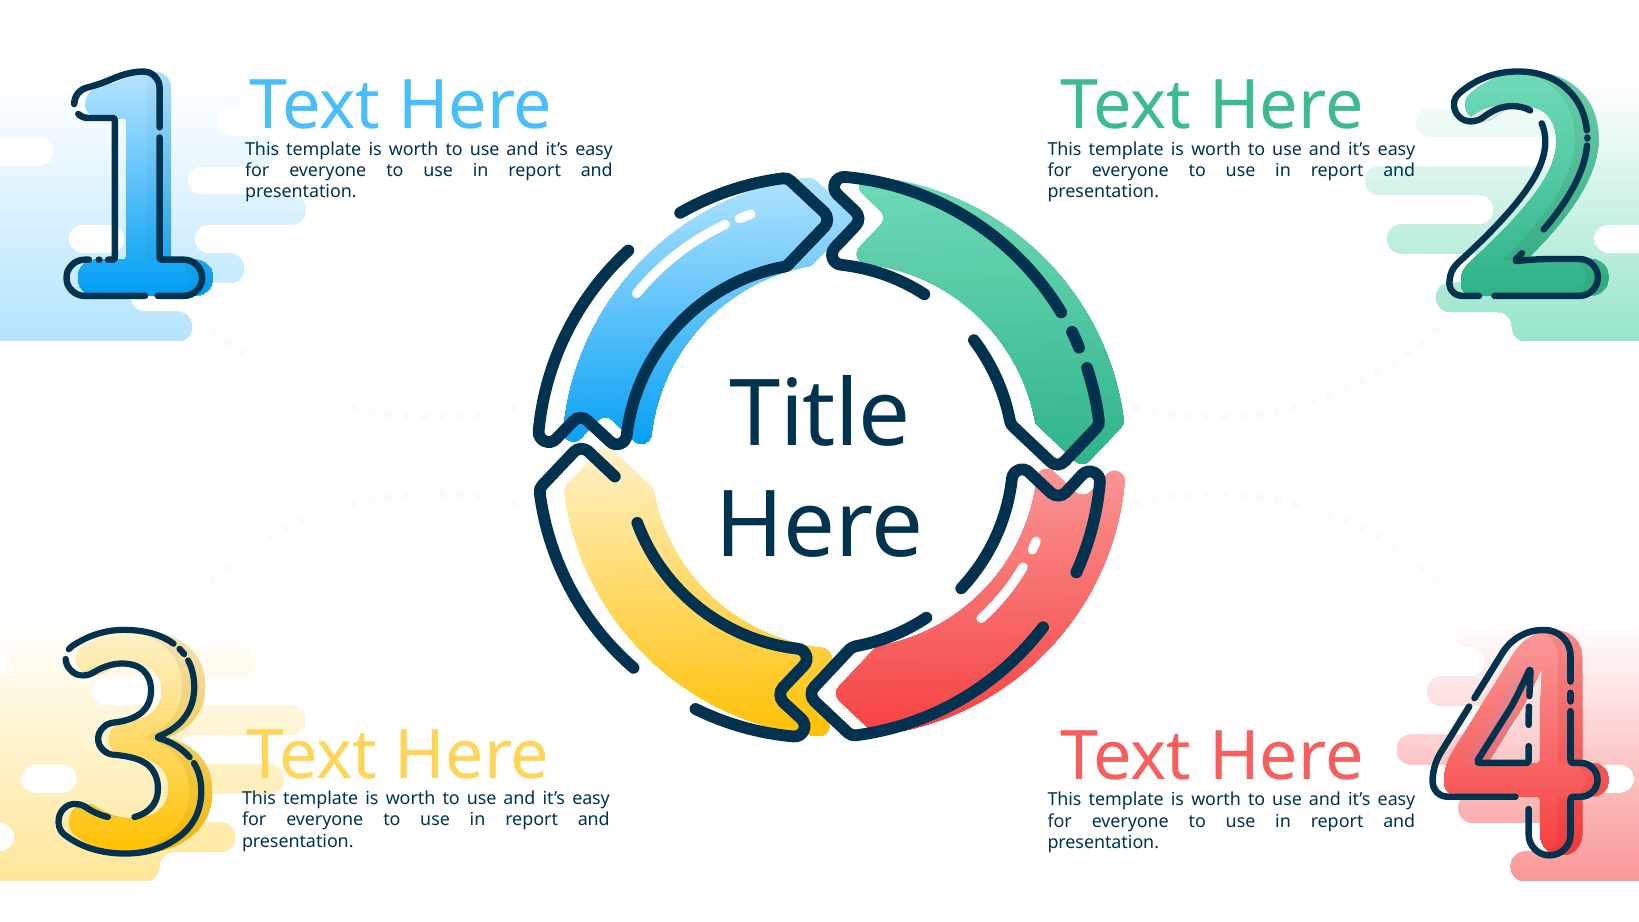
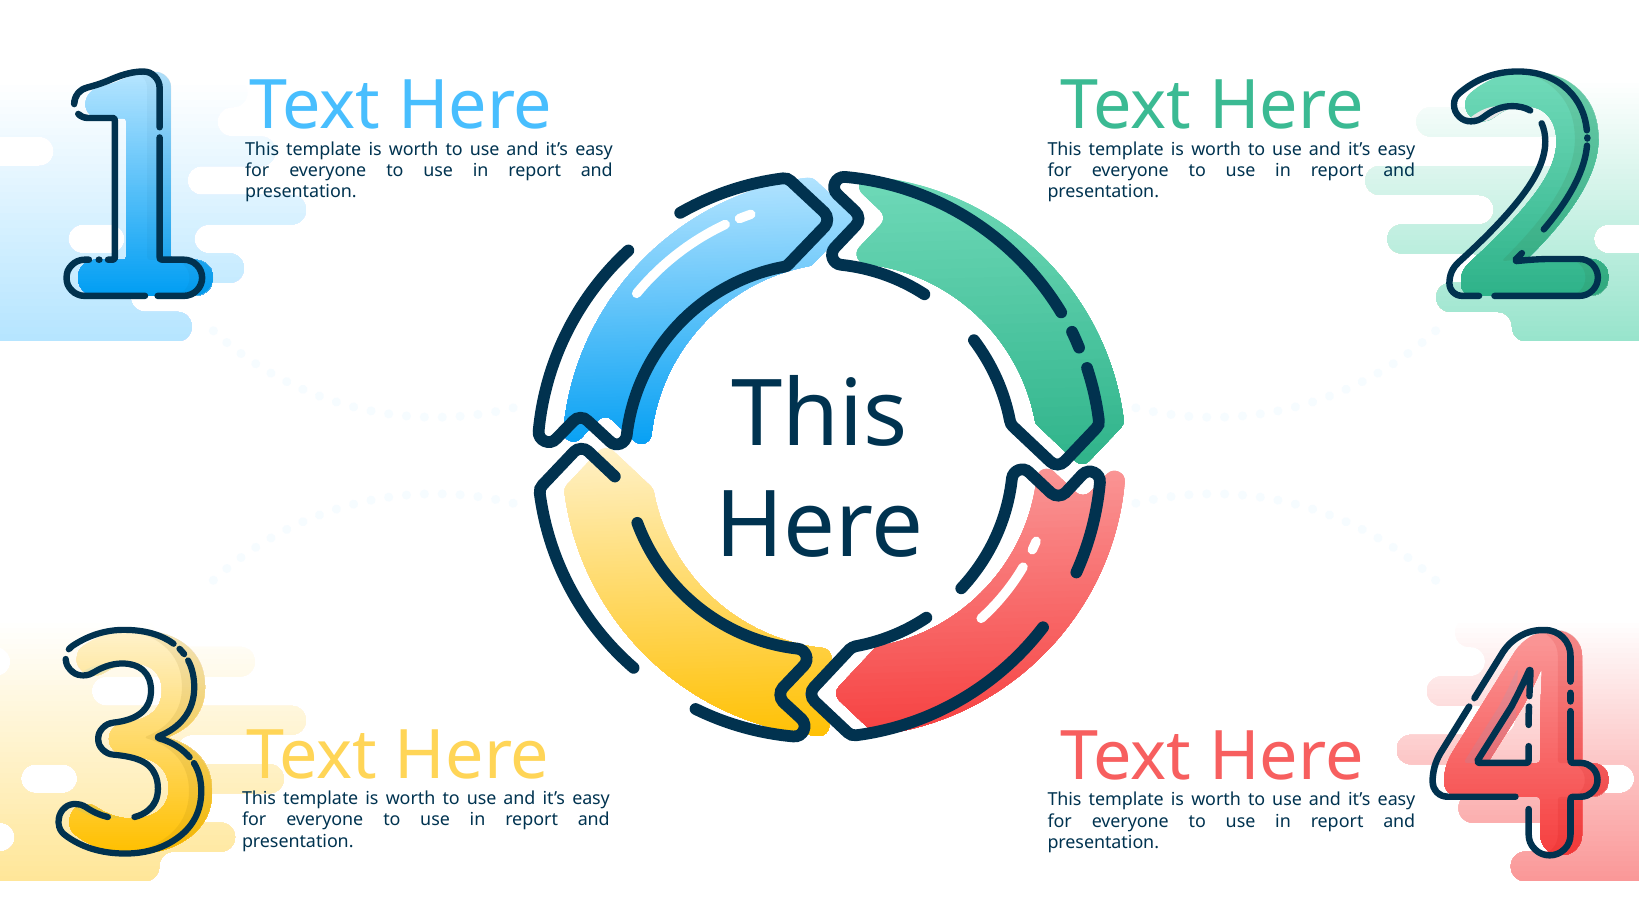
Title: Title -> This (819, 415)
